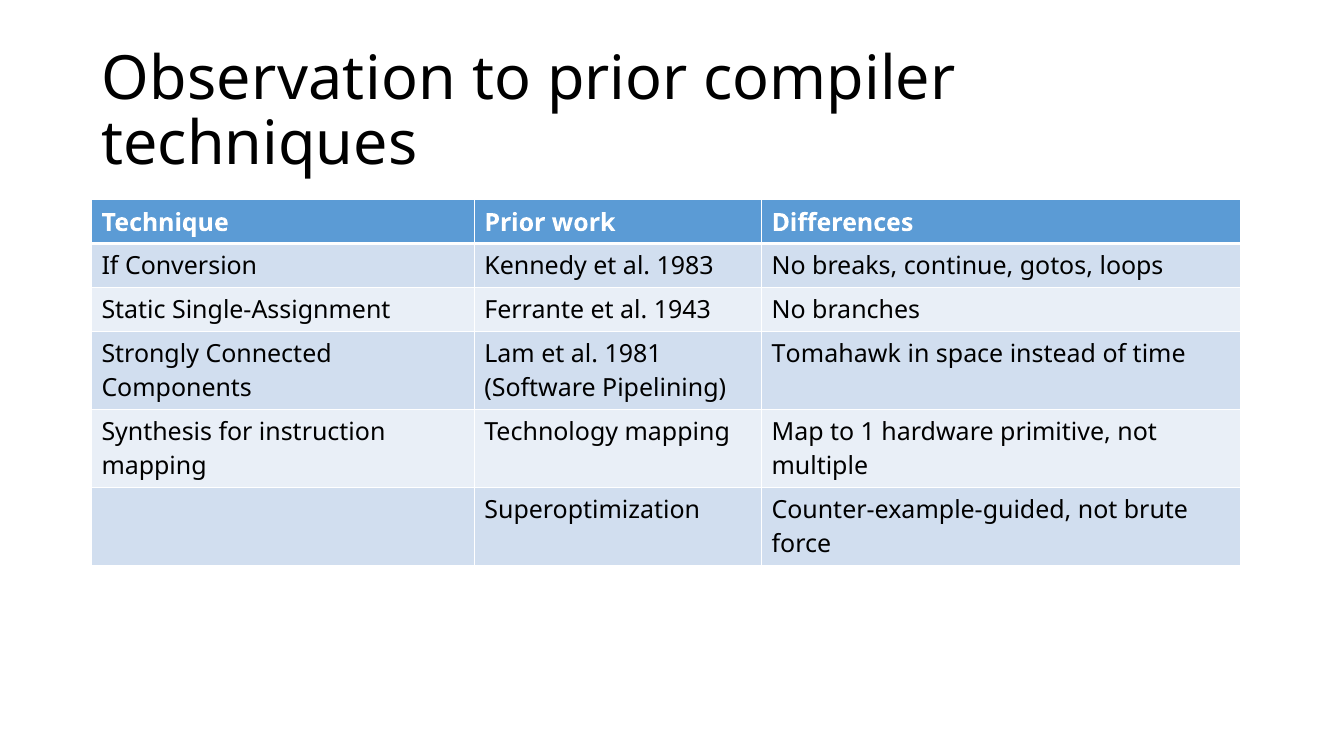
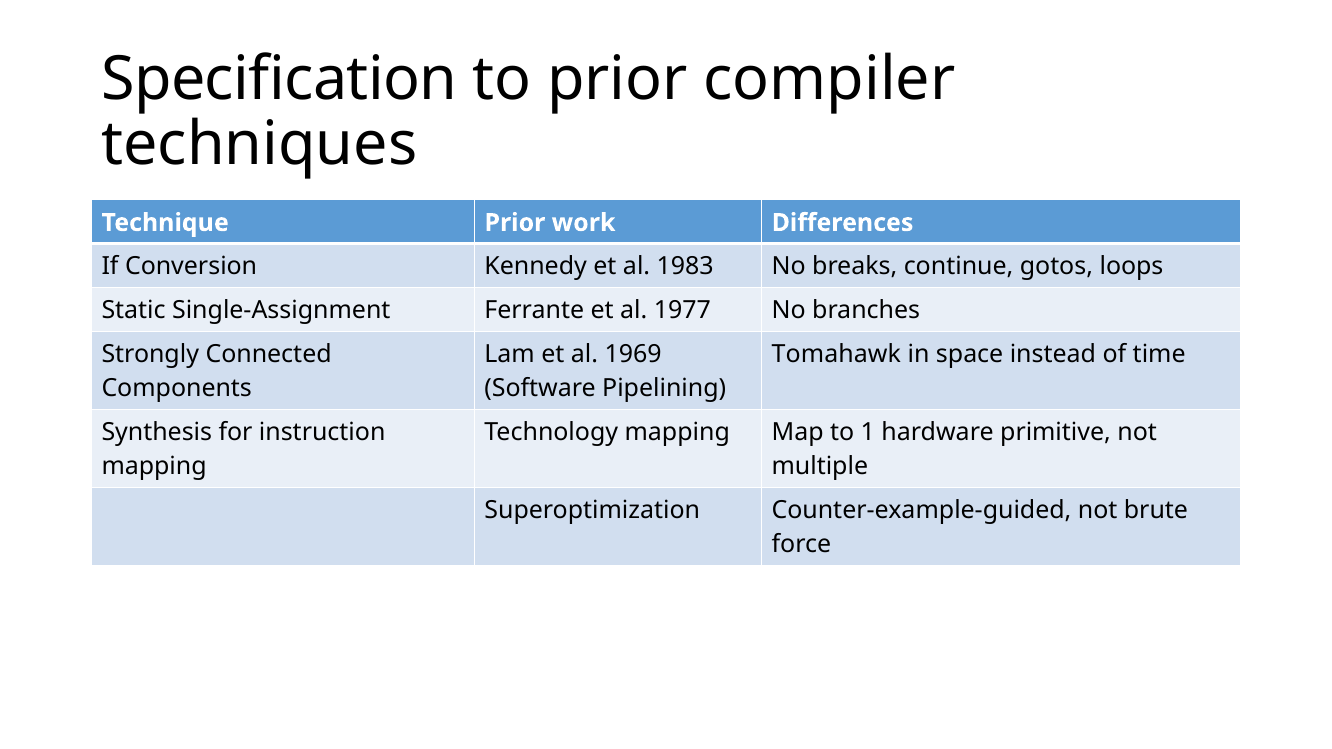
Observation: Observation -> Specification (279, 79)
1943: 1943 -> 1977 (682, 311)
1981: 1981 -> 1969 (633, 355)
